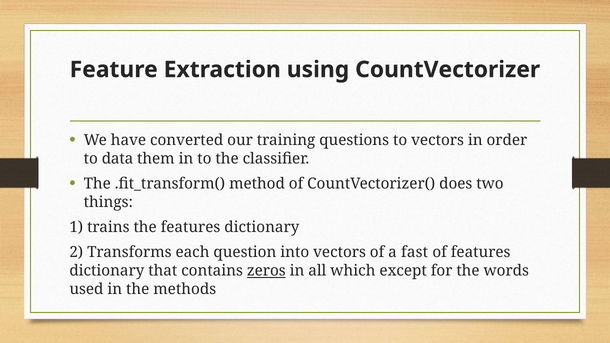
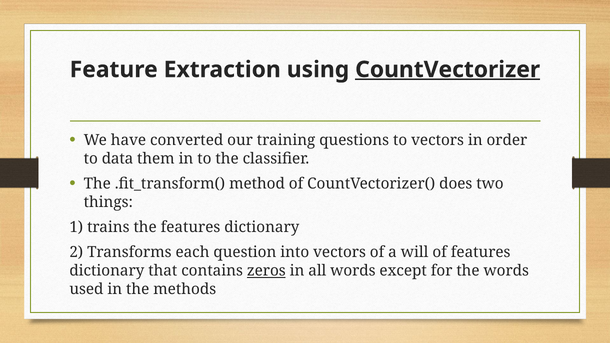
CountVectorizer underline: none -> present (448, 70)
fast: fast -> will (415, 253)
all which: which -> words (353, 271)
